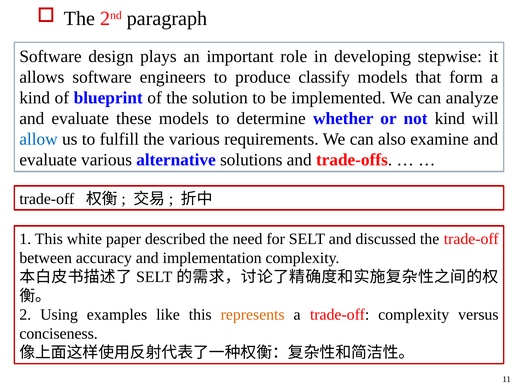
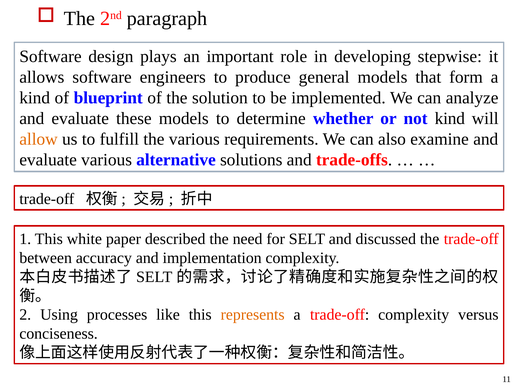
classify: classify -> general (324, 77)
allow colour: blue -> orange (38, 139)
examples: examples -> processes (117, 315)
